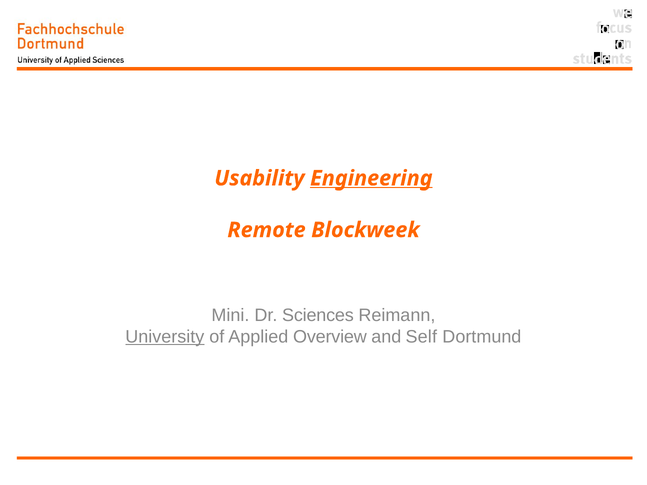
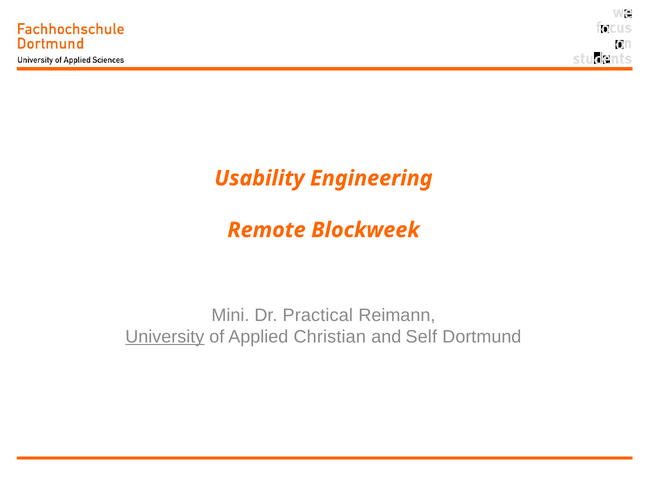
Engineering underline: present -> none (371, 178)
Sciences: Sciences -> Practical (318, 315)
Overview: Overview -> Christian (330, 337)
